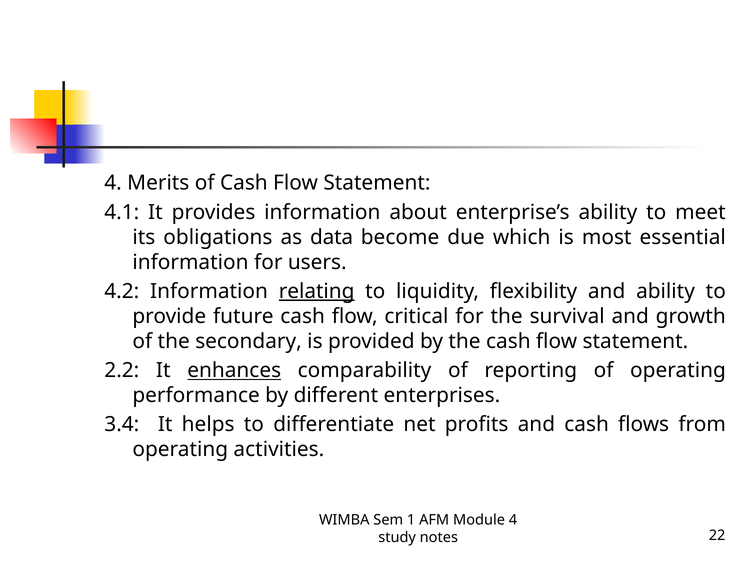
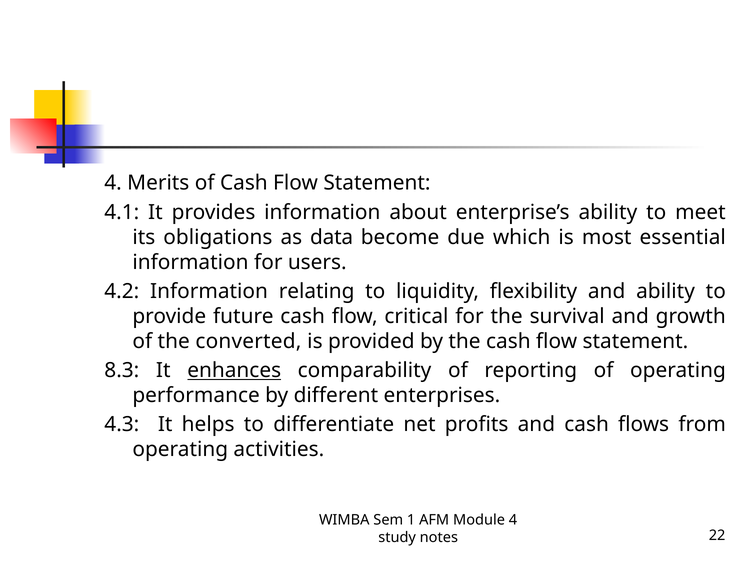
relating underline: present -> none (317, 291)
secondary: secondary -> converted (248, 341)
2.2: 2.2 -> 8.3 (122, 370)
3.4: 3.4 -> 4.3 (122, 424)
